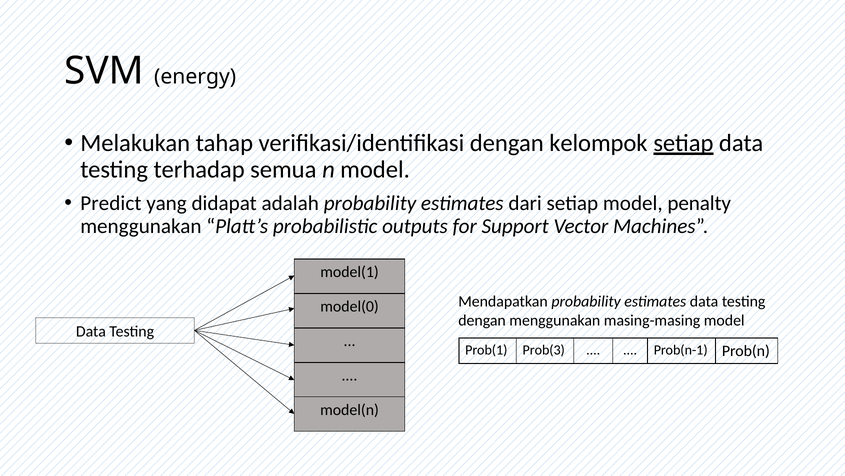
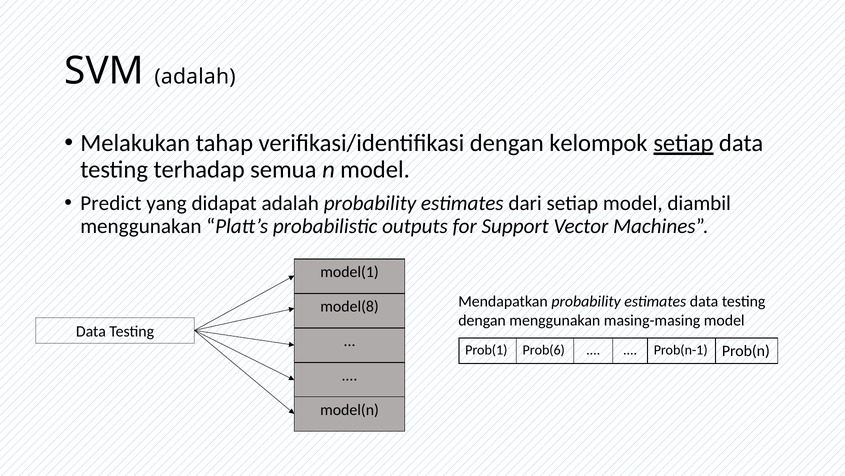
SVM energy: energy -> adalah (195, 77)
penalty: penalty -> diambil (699, 203)
model(0: model(0 -> model(8 (350, 306)
Prob(3: Prob(3 -> Prob(6 (544, 349)
